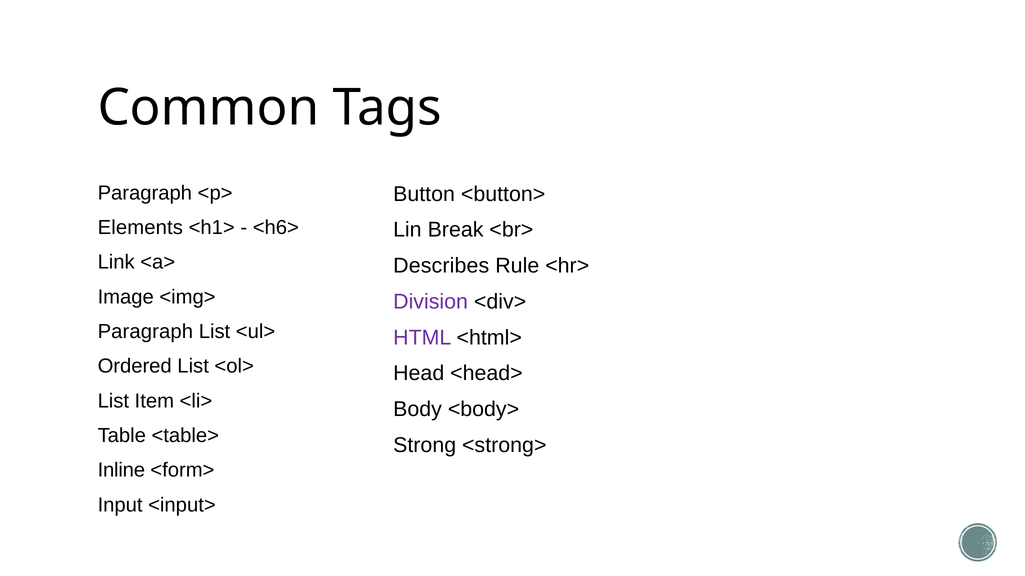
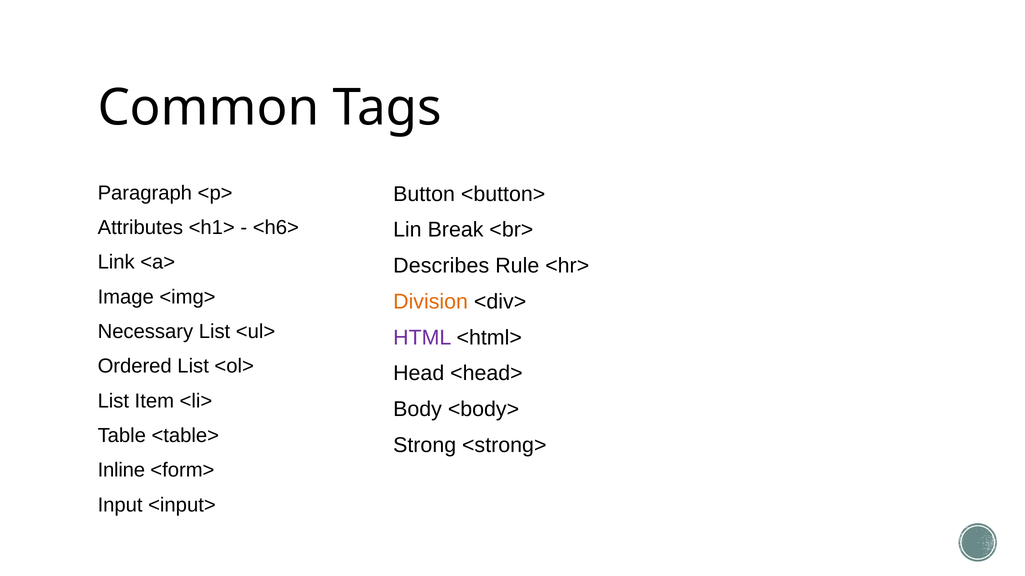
Elements: Elements -> Attributes (140, 228)
Division colour: purple -> orange (431, 302)
Paragraph: Paragraph -> Necessary (145, 332)
